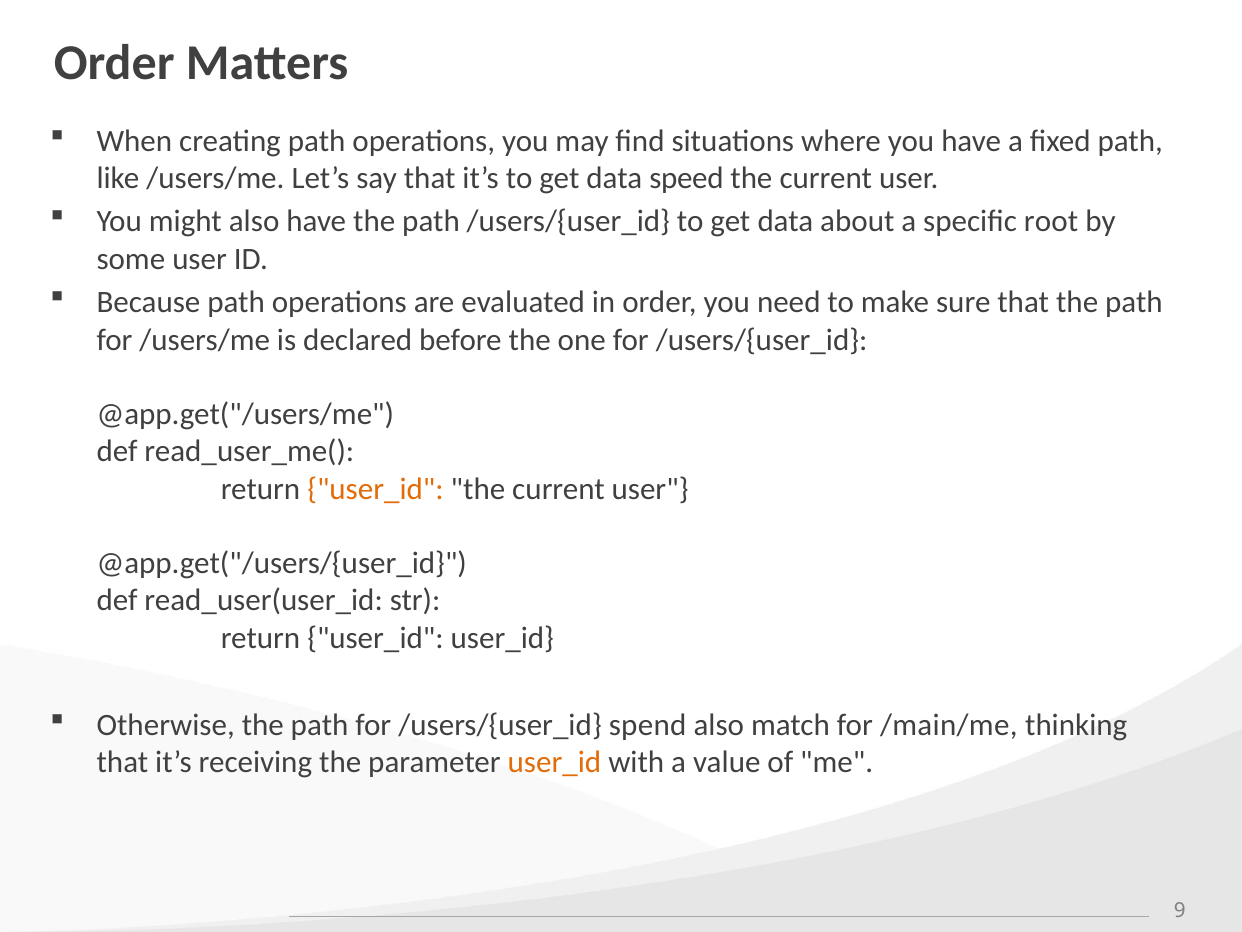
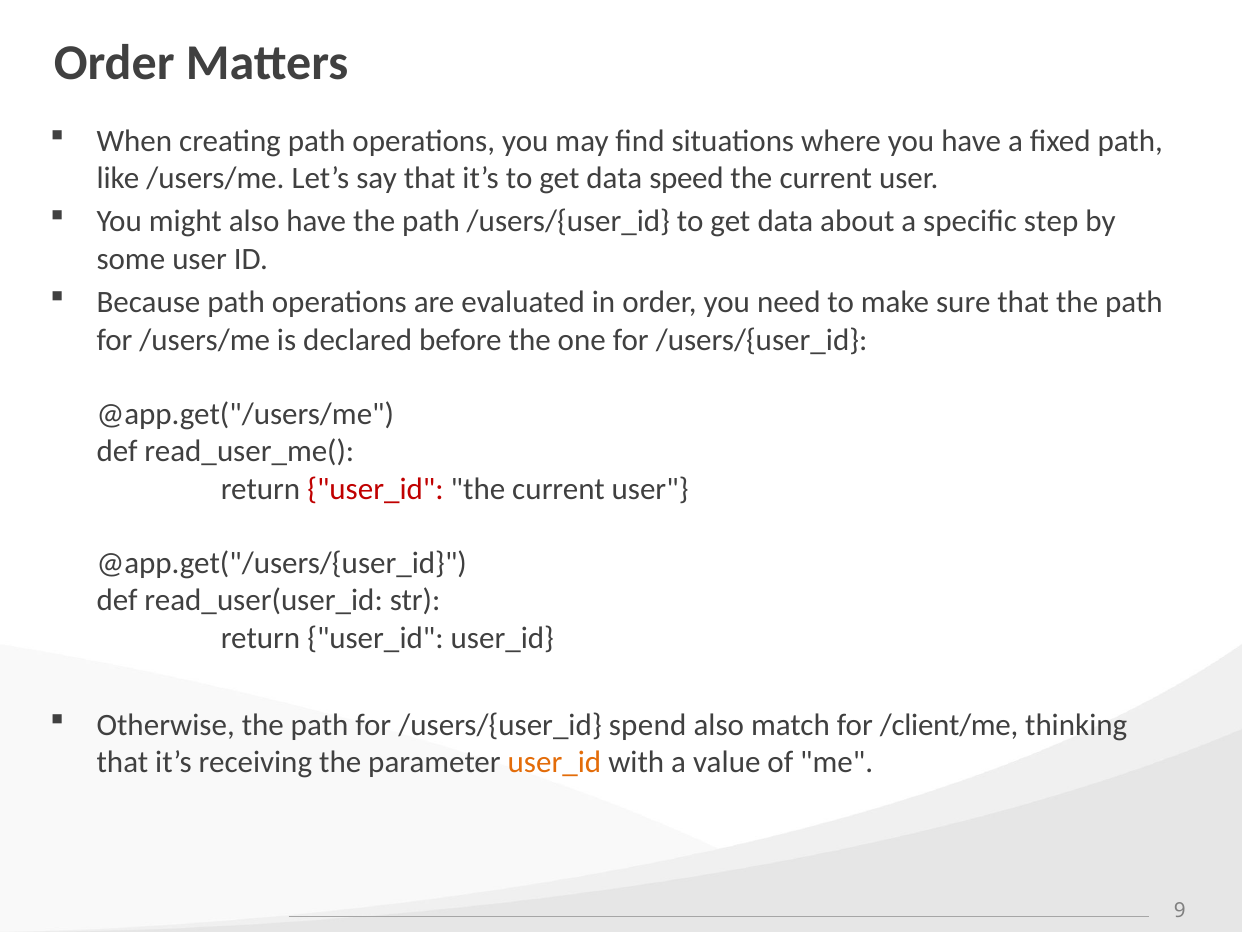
root: root -> step (1051, 222)
user_id colour: orange -> red (375, 489)
/main/me: /main/me -> /client/me (949, 725)
